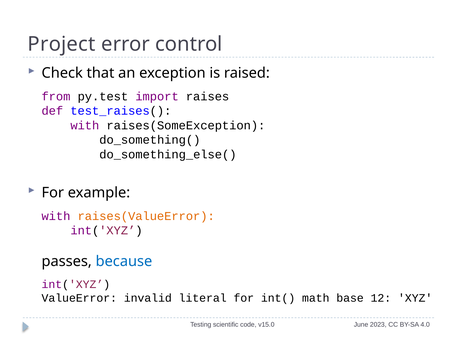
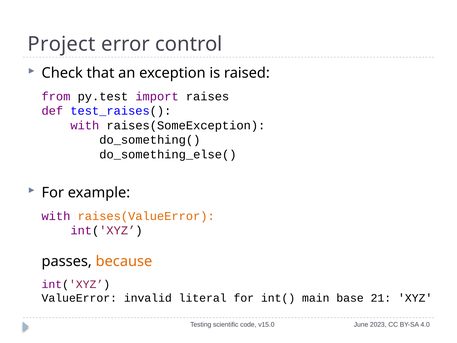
because colour: blue -> orange (124, 261)
math: math -> main (316, 298)
12: 12 -> 21 (381, 298)
